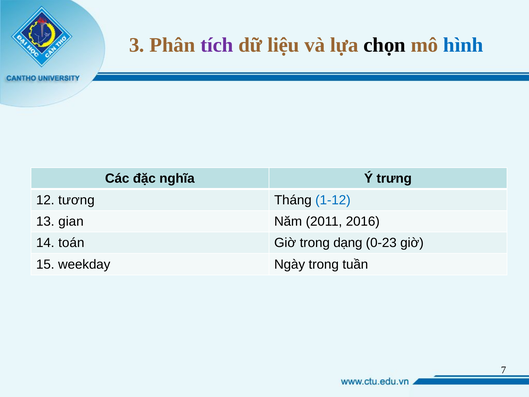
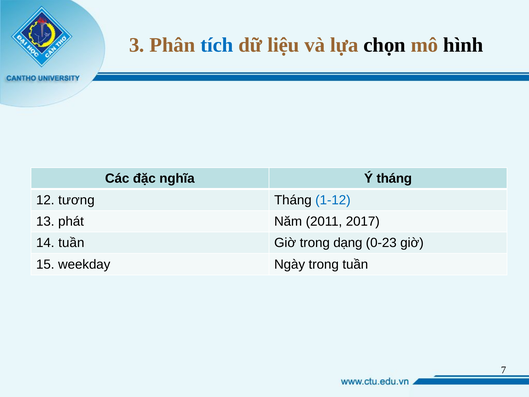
tích colour: purple -> blue (217, 45)
hình colour: blue -> black (463, 45)
Ý trưng: trưng -> tháng (394, 178)
gian: gian -> phát (71, 221)
2016: 2016 -> 2017 (363, 221)
14 toán: toán -> tuần (71, 243)
